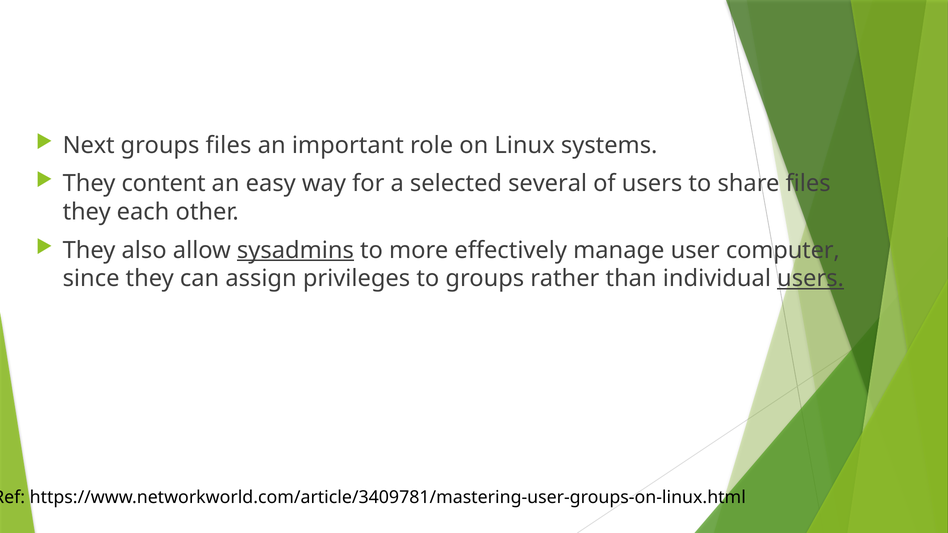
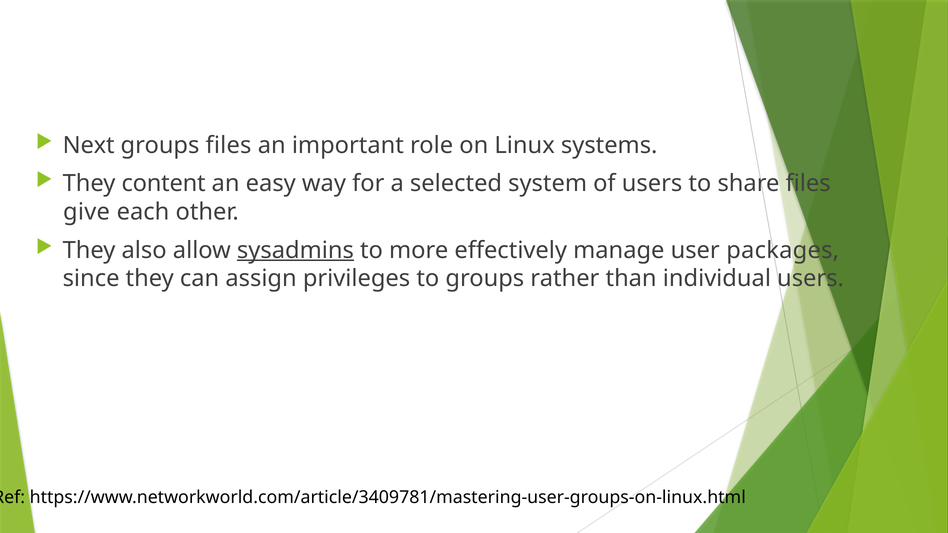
several: several -> system (548, 184)
they: they -> give (87, 212)
computer: computer -> packages (783, 250)
users underline: present -> none (811, 279)
